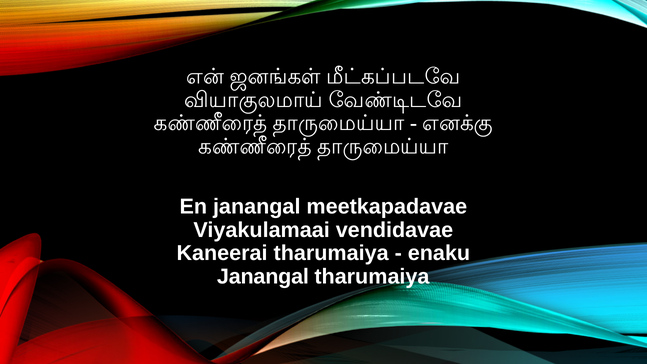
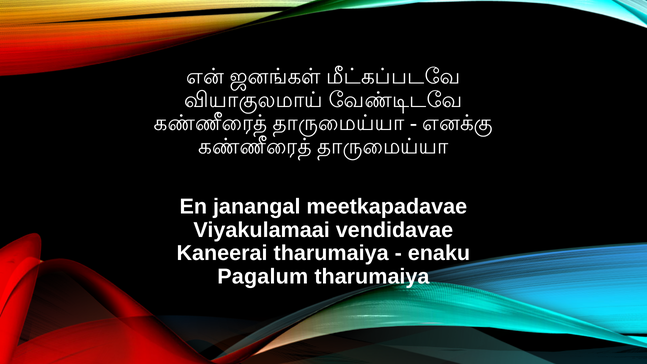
Janangal: Janangal -> Pagalum (263, 277)
